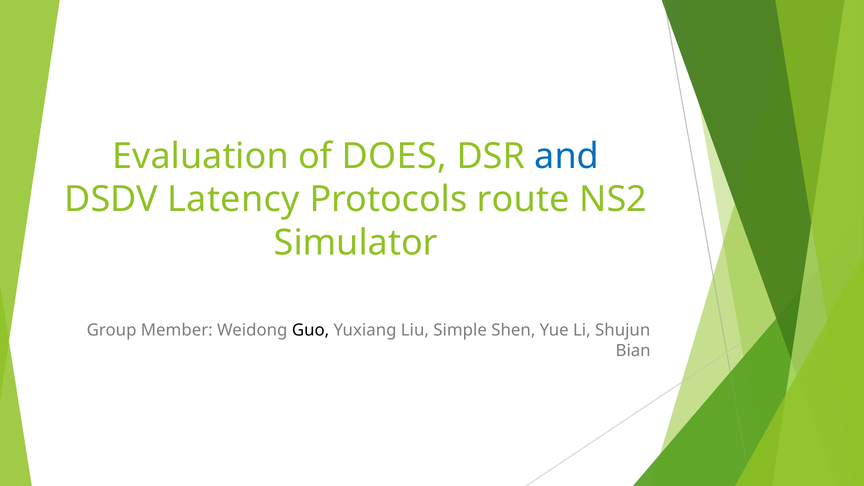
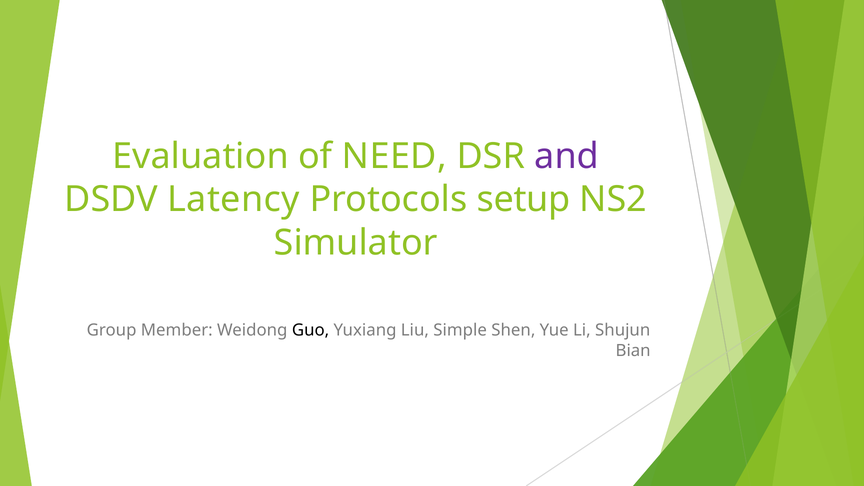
DOES: DOES -> NEED (394, 156)
and colour: blue -> purple (567, 156)
route: route -> setup (524, 199)
